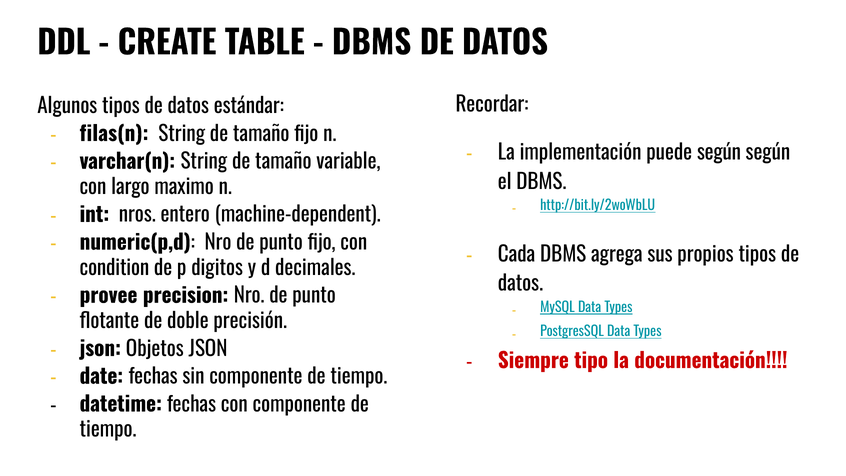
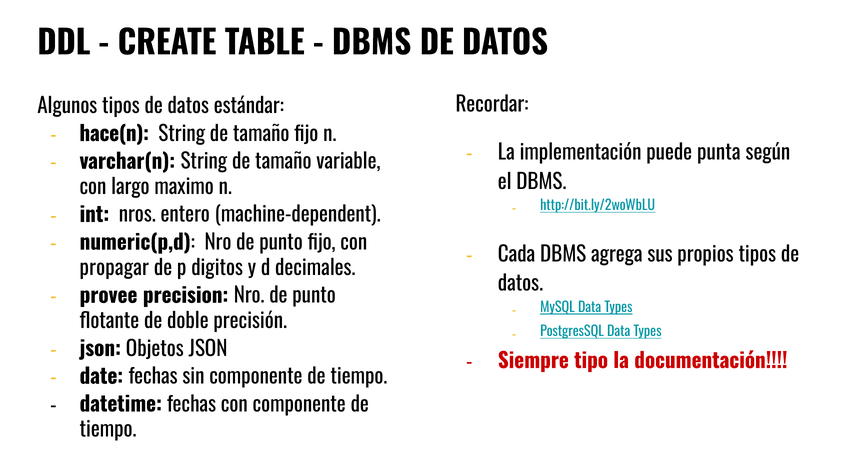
filas(n: filas(n -> hace(n (114, 134)
puede según: según -> punta (719, 153)
condition: condition -> propagar (114, 268)
